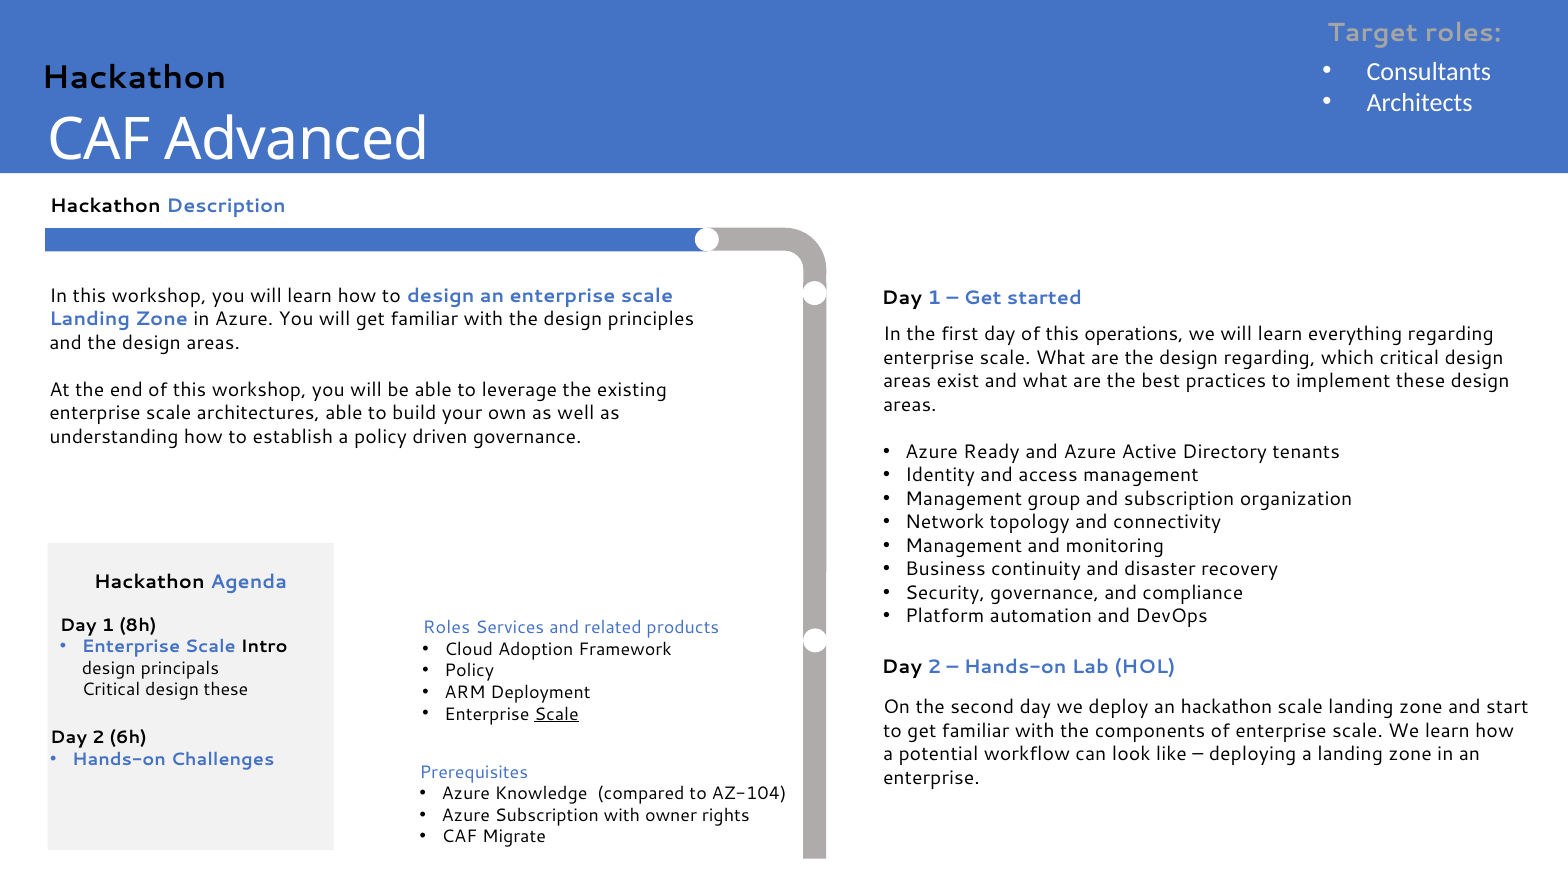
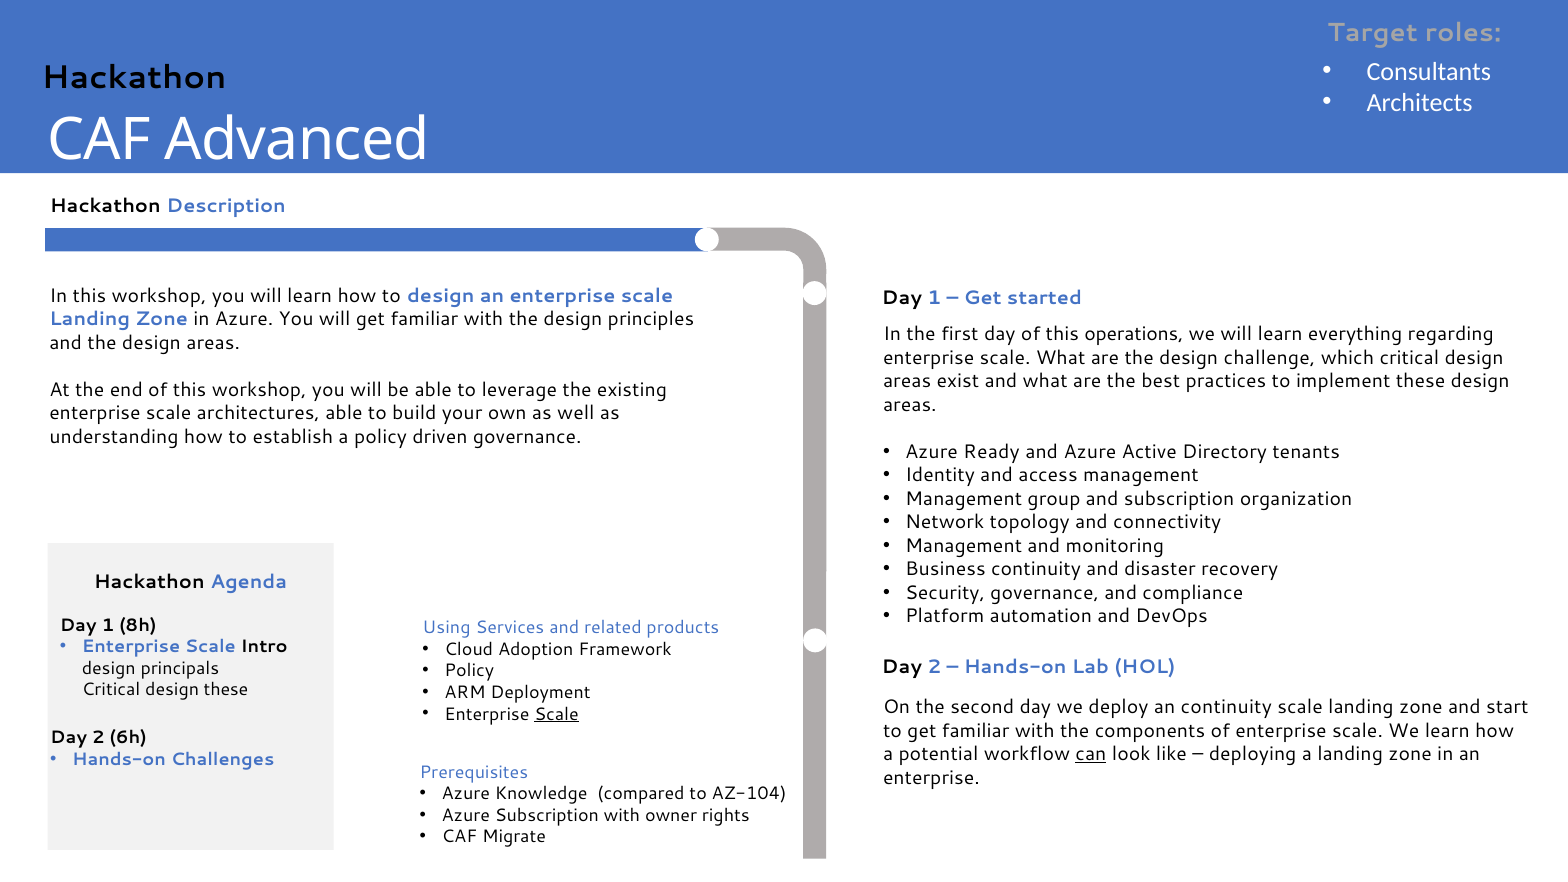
design regarding: regarding -> challenge (1269, 358)
Roles: Roles -> Using (447, 628)
an hackathon: hackathon -> continuity (1226, 707)
can underline: none -> present (1091, 754)
